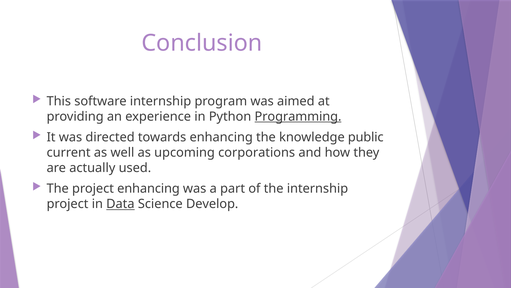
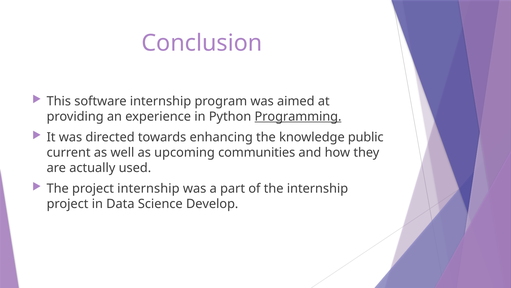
corporations: corporations -> communities (257, 152)
project enhancing: enhancing -> internship (148, 188)
Data underline: present -> none (120, 204)
